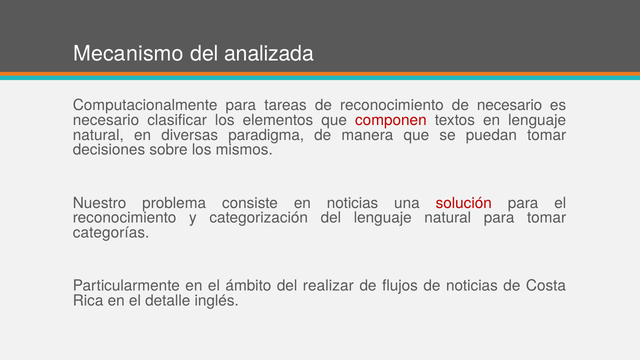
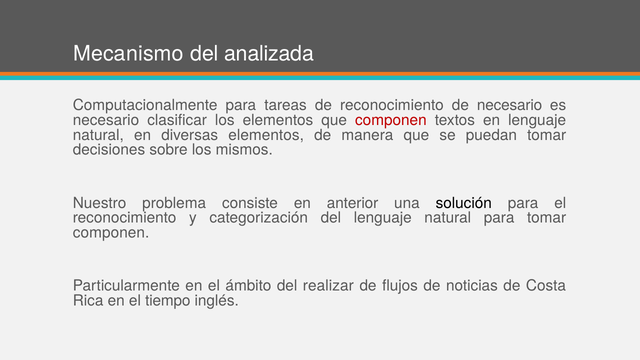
diversas paradigma: paradigma -> elementos (266, 135)
en noticias: noticias -> anterior (353, 203)
solución colour: red -> black (464, 203)
categorías: categorías -> componen (111, 233)
detalle: detalle -> tiempo (168, 301)
